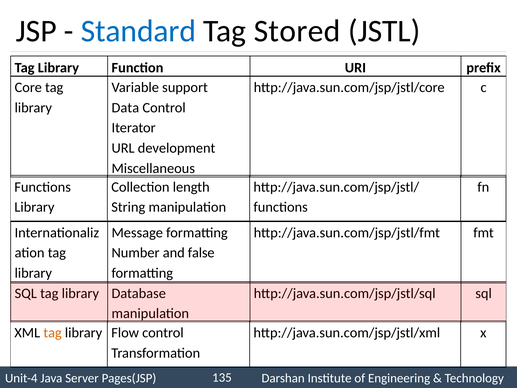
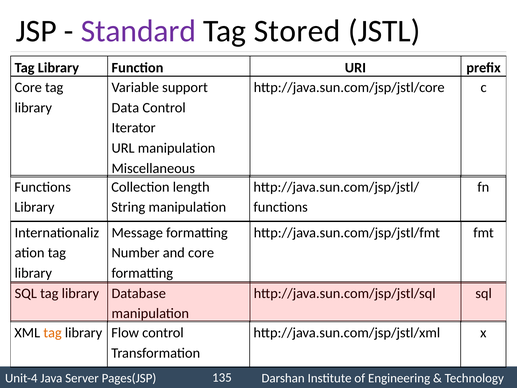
Standard colour: blue -> purple (138, 31)
URL development: development -> manipulation (177, 148)
and false: false -> core (201, 253)
